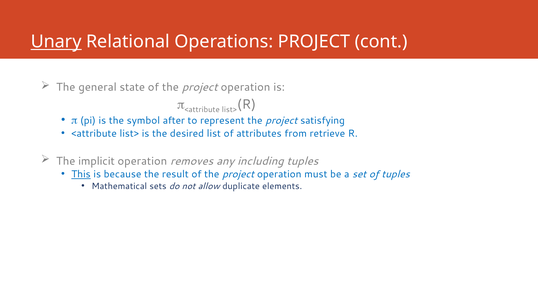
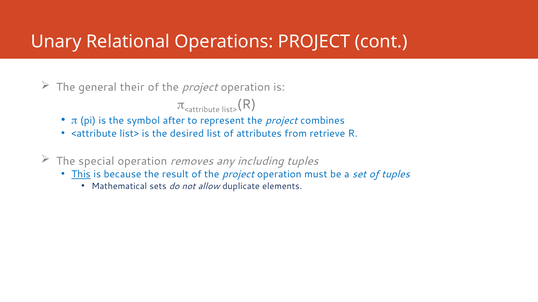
Unary underline: present -> none (56, 42)
state: state -> their (132, 87)
satisfying: satisfying -> combines (322, 121)
implicit: implicit -> special (96, 161)
